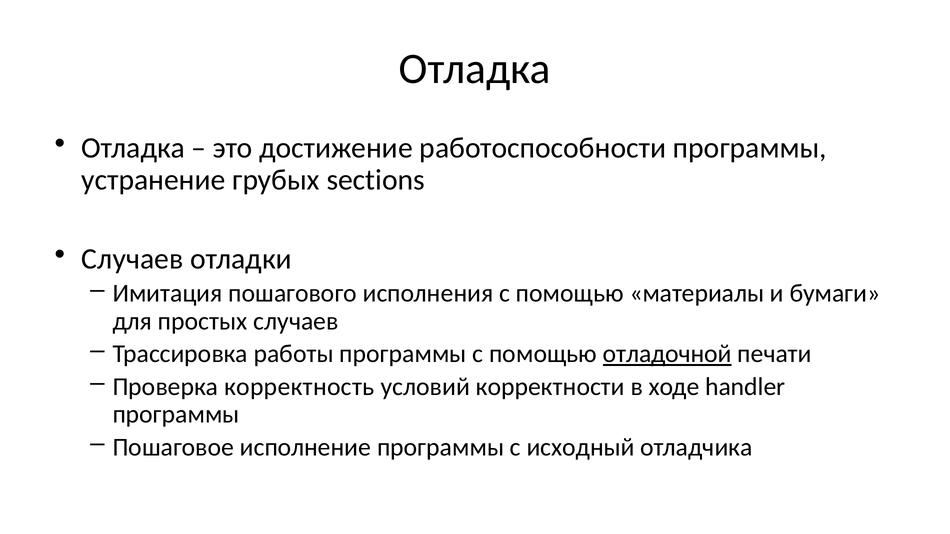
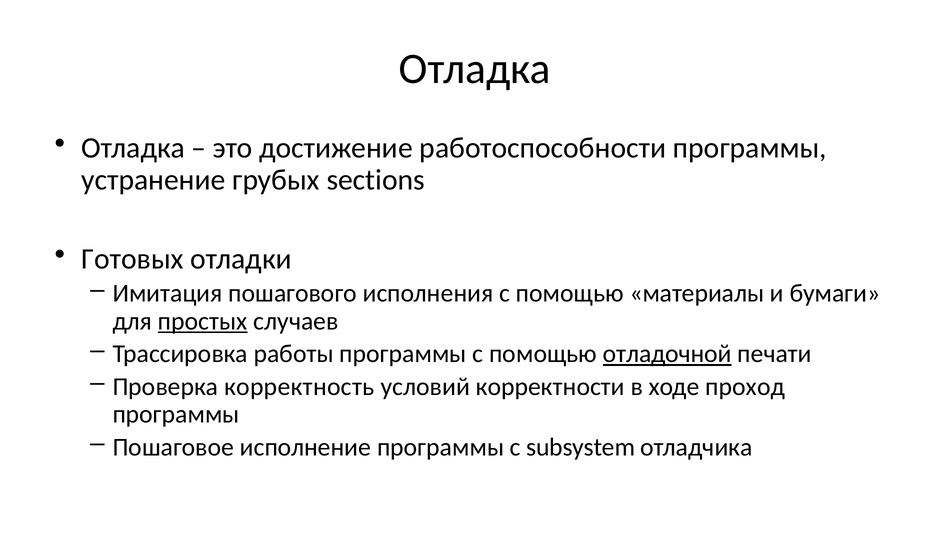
Случаев: Случаев -> Готовых (132, 259)
простых underline: none -> present (203, 321)
handler: handler -> проход (745, 387)
исходный: исходный -> subsystem (581, 448)
